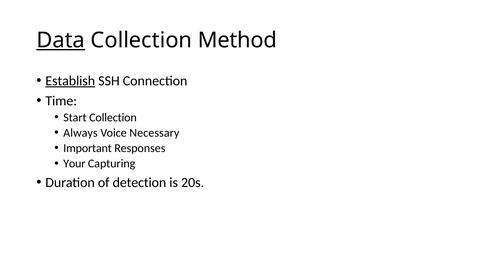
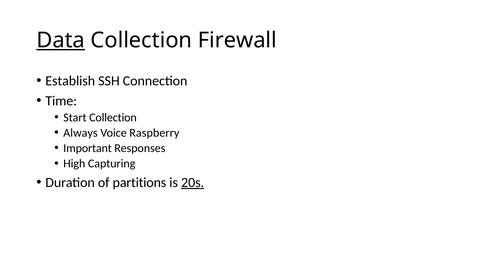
Method: Method -> Firewall (237, 40)
Establish underline: present -> none (70, 81)
Necessary: Necessary -> Raspberry (154, 133)
Your: Your -> High (74, 163)
detection: detection -> partitions (139, 182)
20s underline: none -> present (193, 182)
